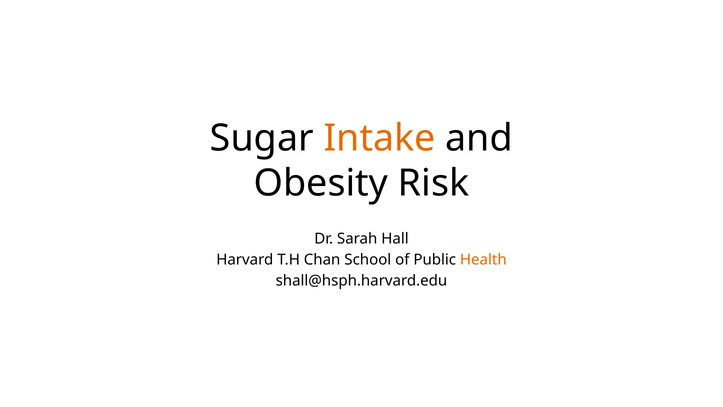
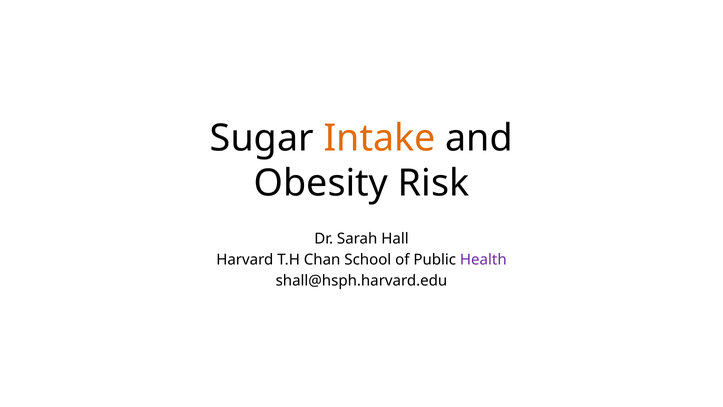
Health colour: orange -> purple (483, 260)
